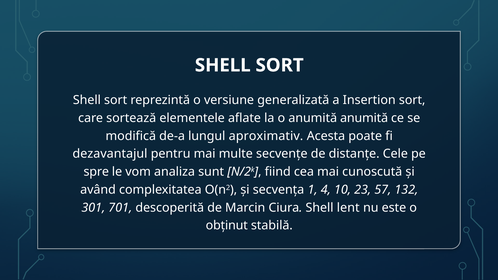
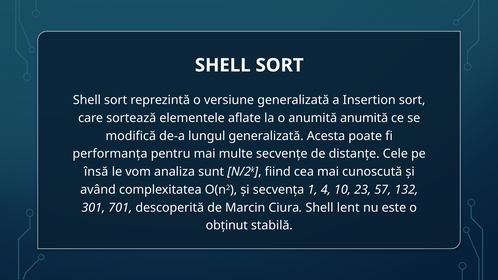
lungul aproximativ: aproximativ -> generalizată (266, 136)
dezavantajul: dezavantajul -> performanța (110, 154)
spre: spre -> însă (96, 172)
